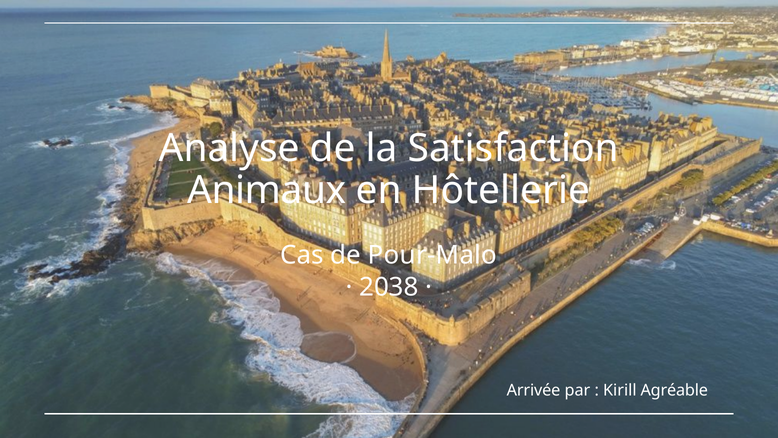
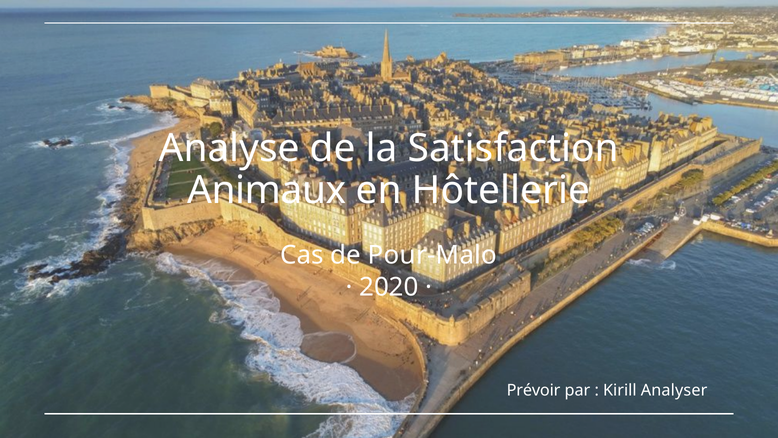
2038: 2038 -> 2020 (389, 287)
Arrivée: Arrivée -> Prévoir (534, 390)
Agréable: Agréable -> Analyser (674, 390)
